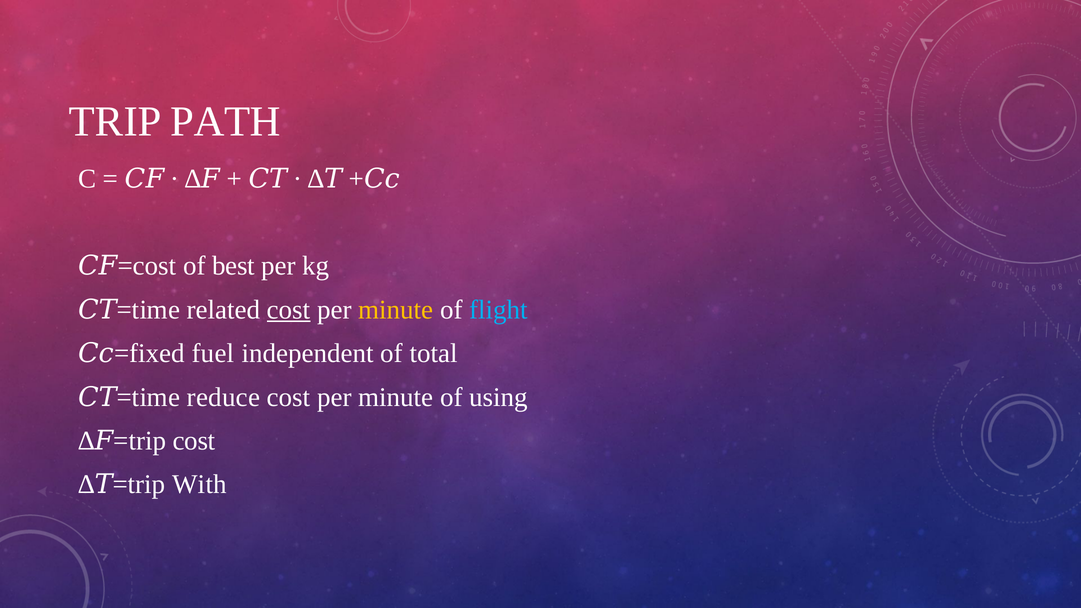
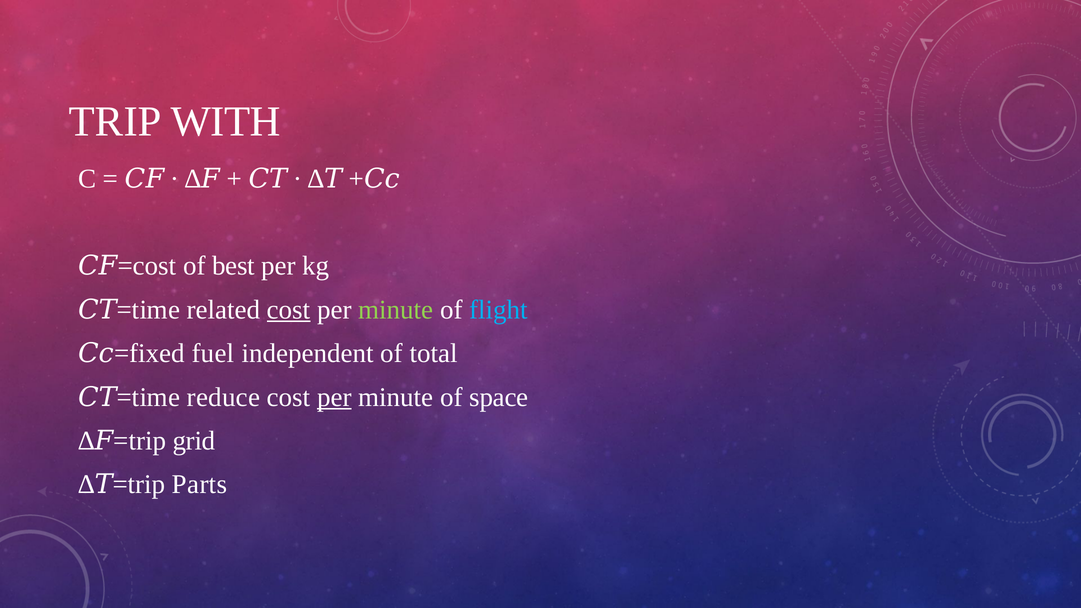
PATH: PATH -> WITH (226, 122)
minute colour: yellow -> light green (396, 310)
per underline: none -> present (334, 397)
using: using -> space (499, 397)
∆𝐹=trip cost: cost -> grid (194, 441)
With: With -> Parts (200, 485)
